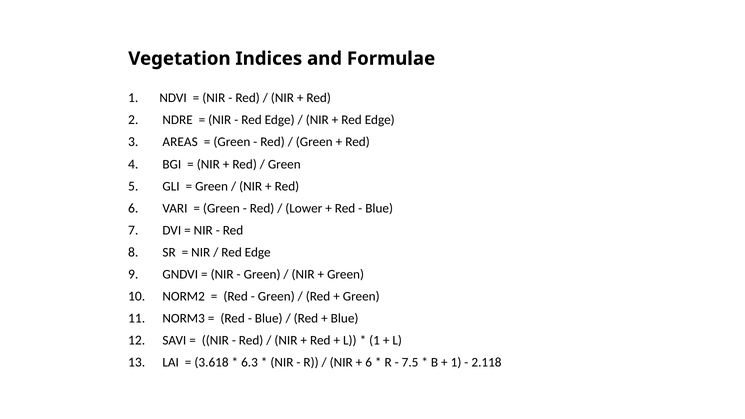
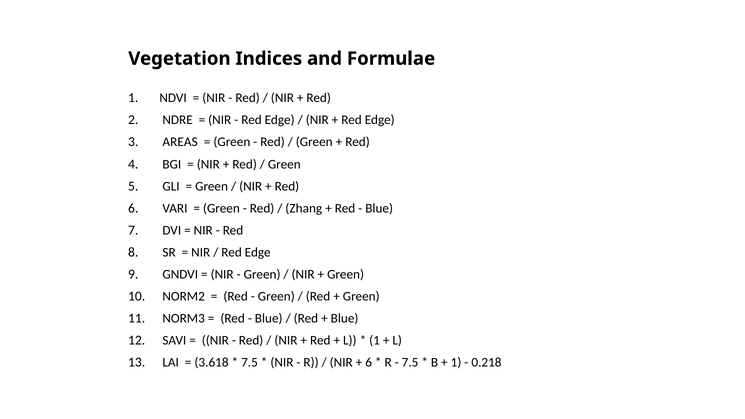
Lower: Lower -> Zhang (304, 208)
6.3: 6.3 -> 7.5 (250, 362)
2.118: 2.118 -> 0.218 (486, 362)
